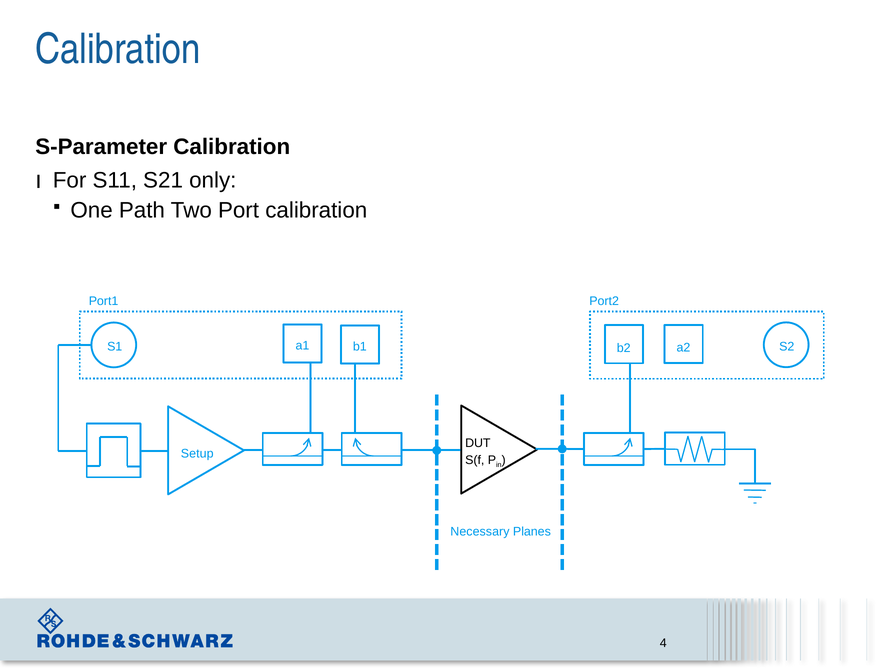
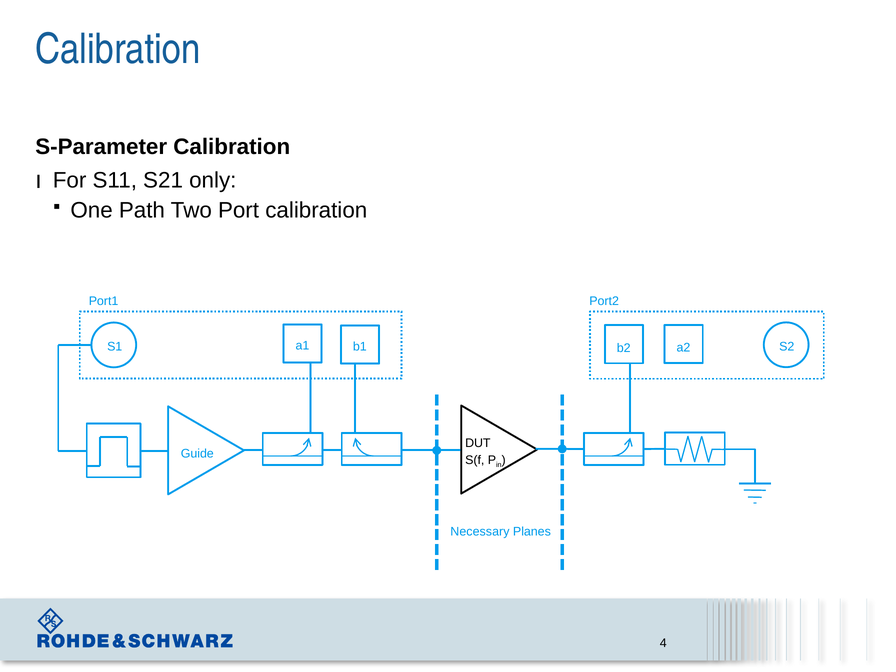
Setup: Setup -> Guide (197, 453)
